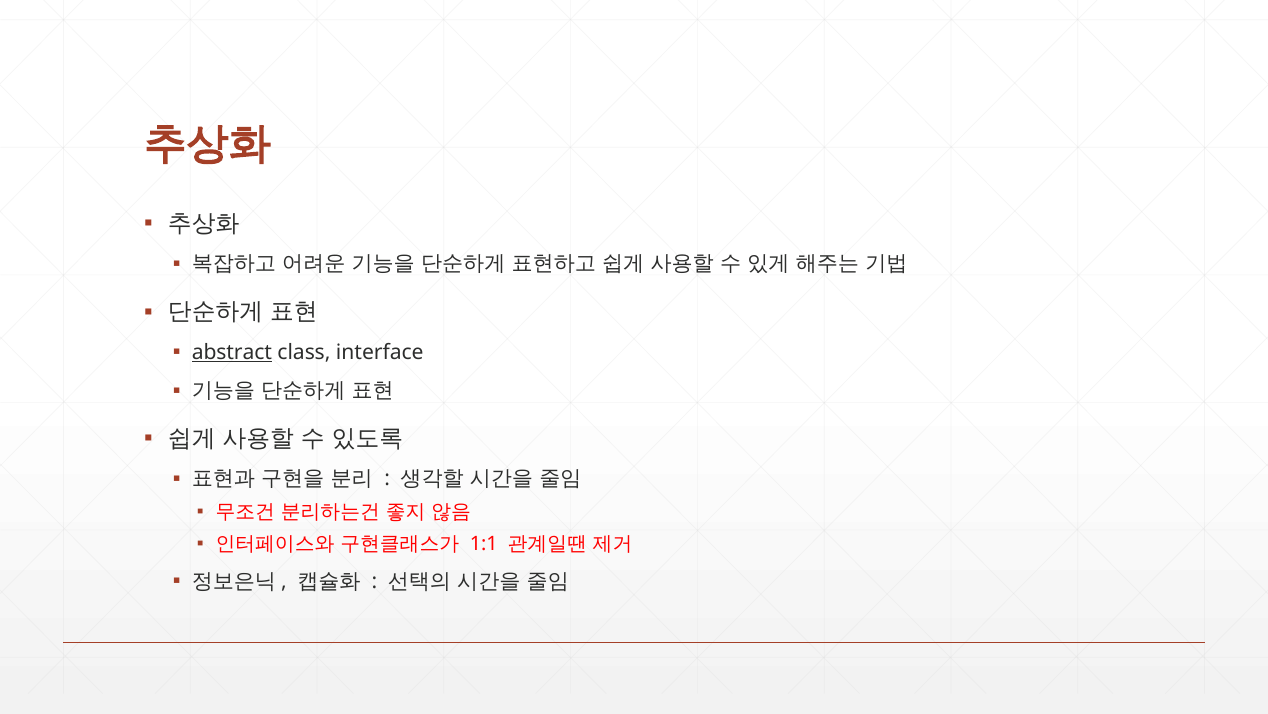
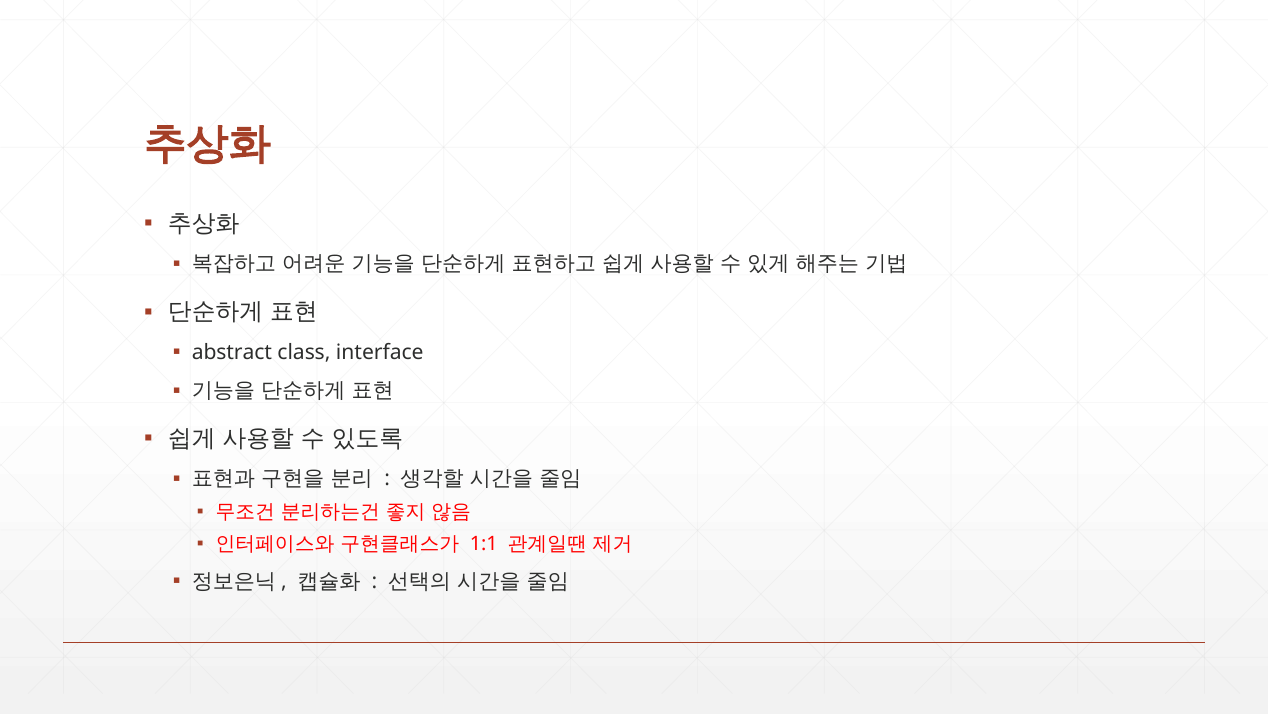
abstract underline: present -> none (232, 352)
